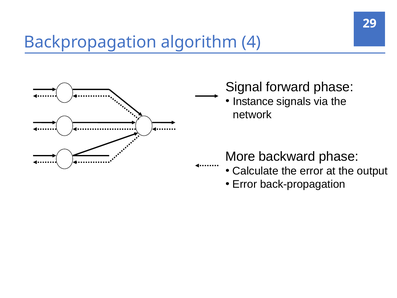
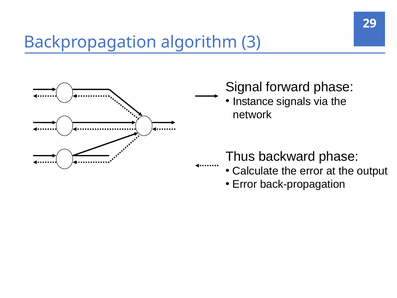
4: 4 -> 3 (251, 42)
More: More -> Thus (240, 156)
